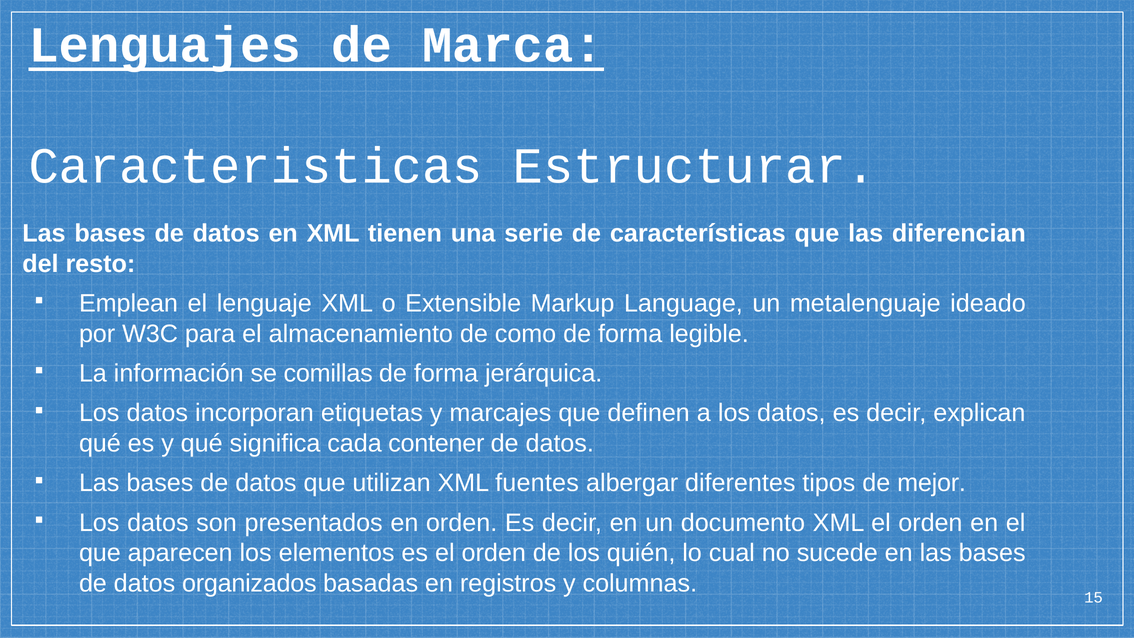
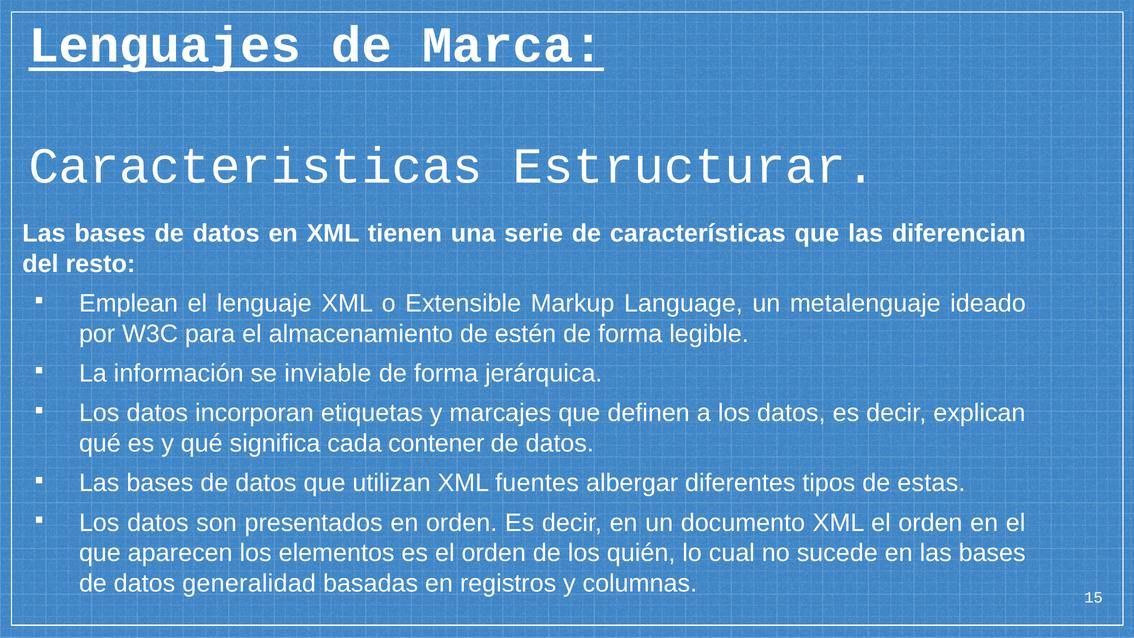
como: como -> estén (526, 334)
comillas: comillas -> inviable (328, 373)
mejor: mejor -> estas (931, 483)
organizados: organizados -> generalidad (249, 583)
